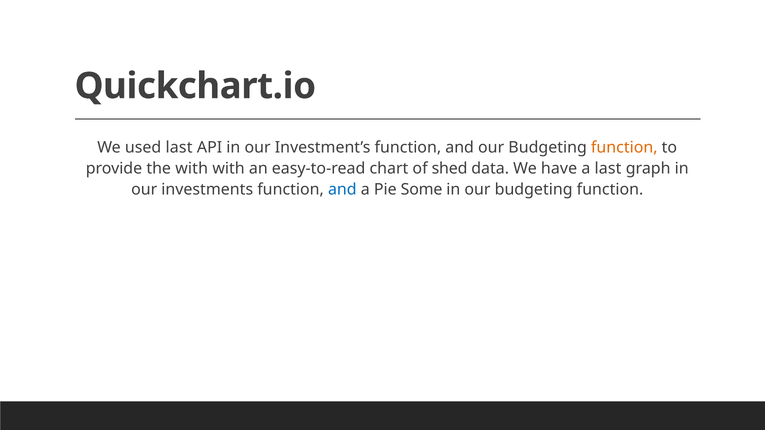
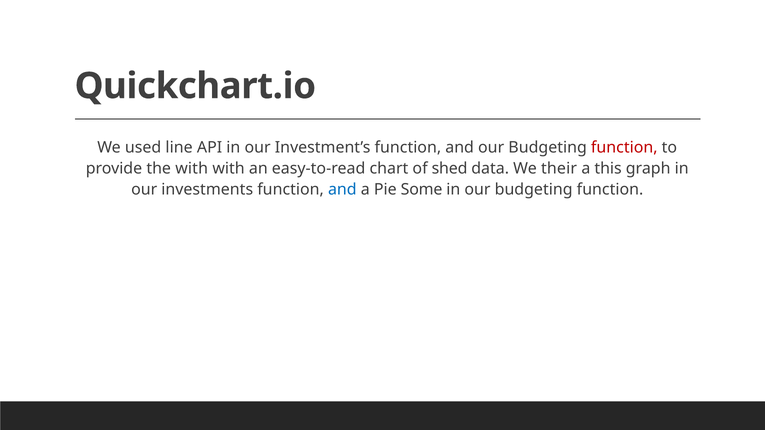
used last: last -> line (179, 148)
function colour: orange -> red (624, 148)
have: have -> their (559, 169)
a last: last -> this (608, 169)
